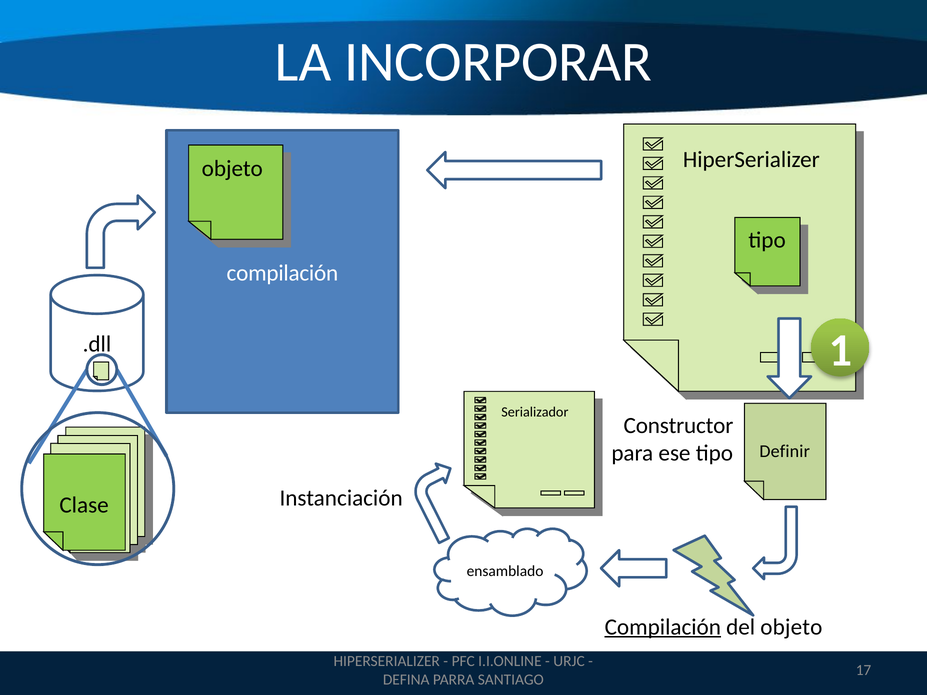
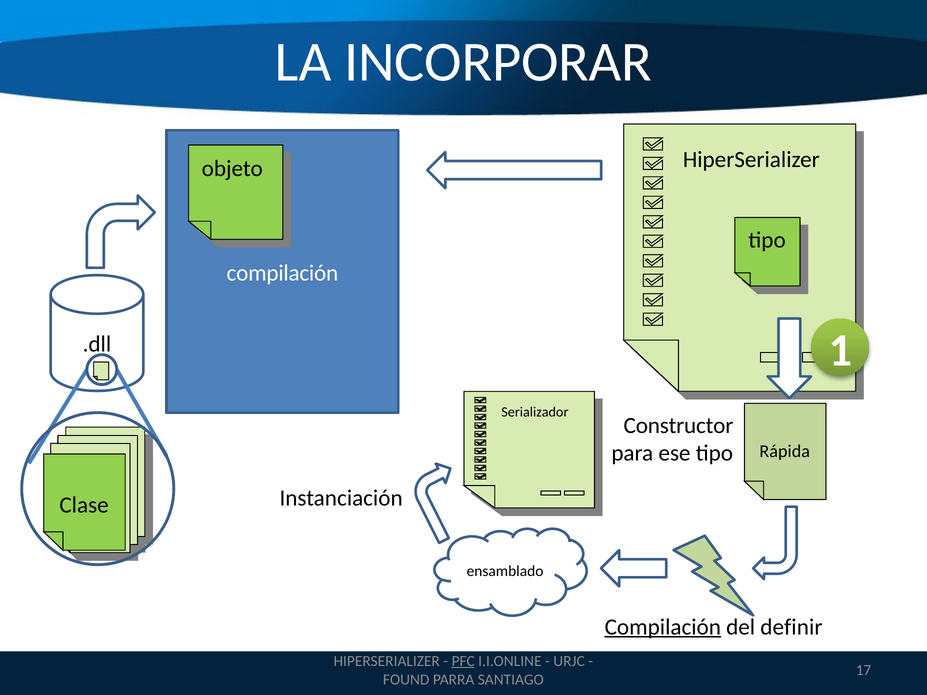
Definir: Definir -> Rápida (785, 451)
del objeto: objeto -> definir (791, 627)
PFC underline: none -> present (463, 661)
DEFINA: DEFINA -> FOUND (406, 680)
